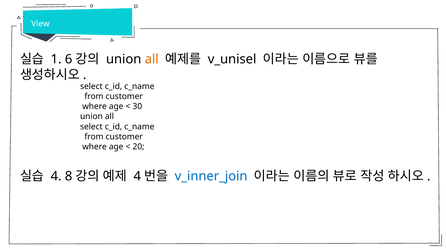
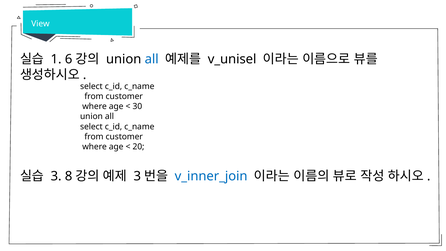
all colour: orange -> blue (152, 59)
4: 4 -> 3 (56, 176)
4: 4 -> 3 (137, 176)
